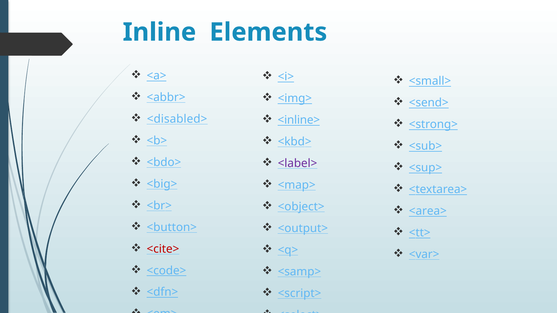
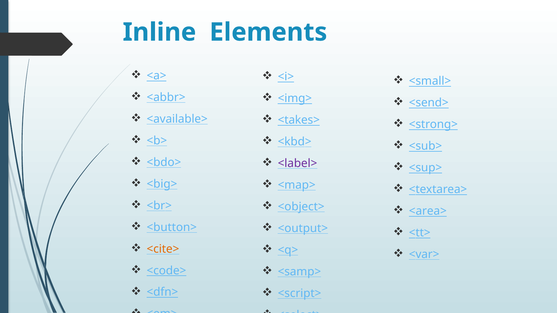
<disabled>: <disabled> -> <available> (177, 119)
<inline>: <inline> -> <takes> (299, 120)
<cite> colour: red -> orange (163, 249)
